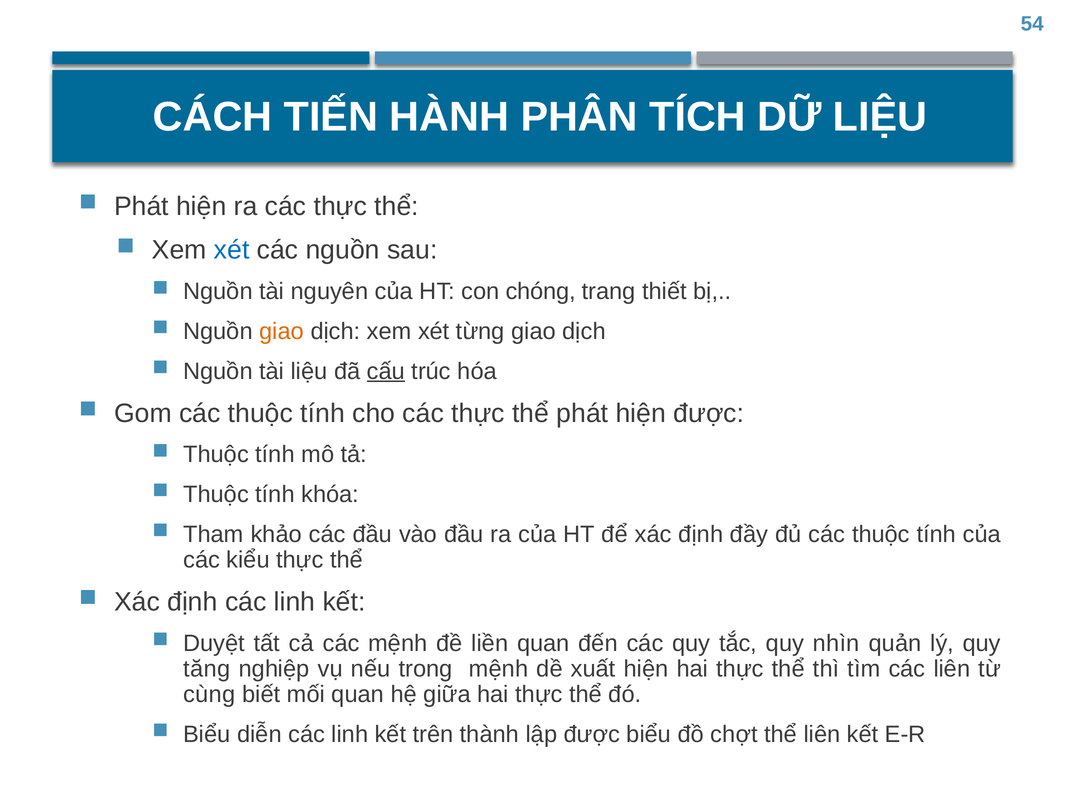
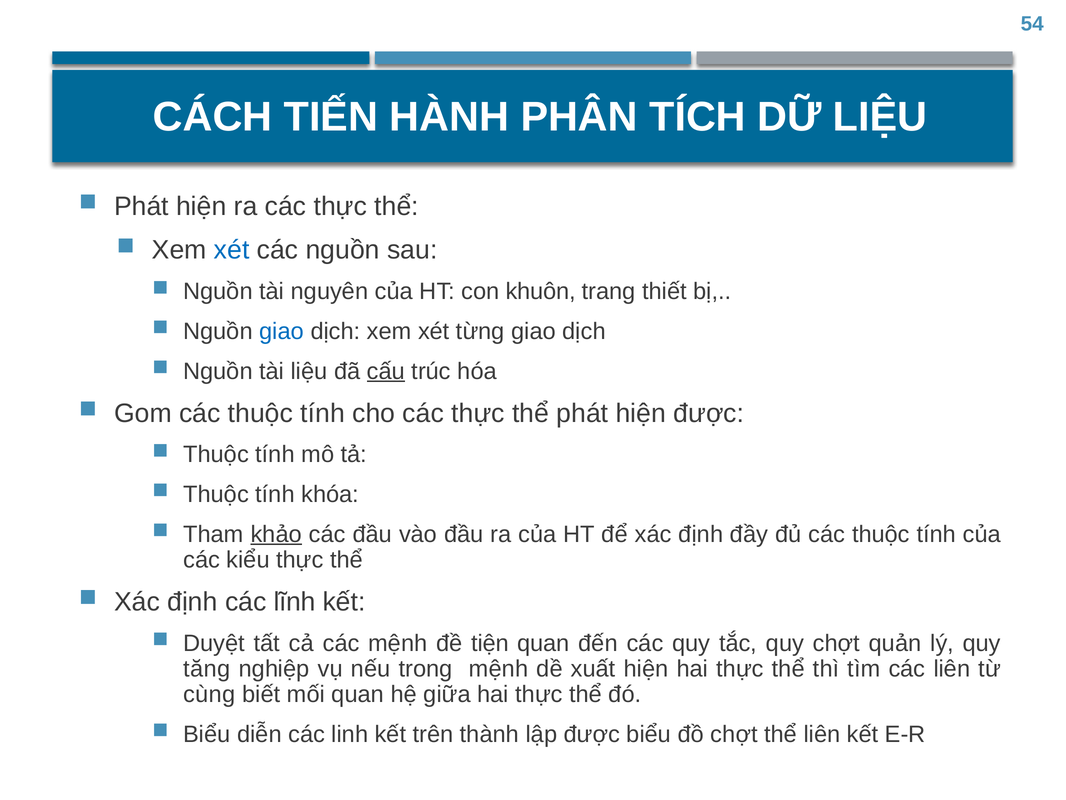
chóng: chóng -> khuôn (541, 291)
giao colour: orange -> blue (282, 331)
khảo underline: none -> present (276, 534)
định các linh: linh -> lĩnh (295, 601)
liền: liền -> tiện (490, 643)
quy nhìn: nhìn -> chợt (836, 643)
